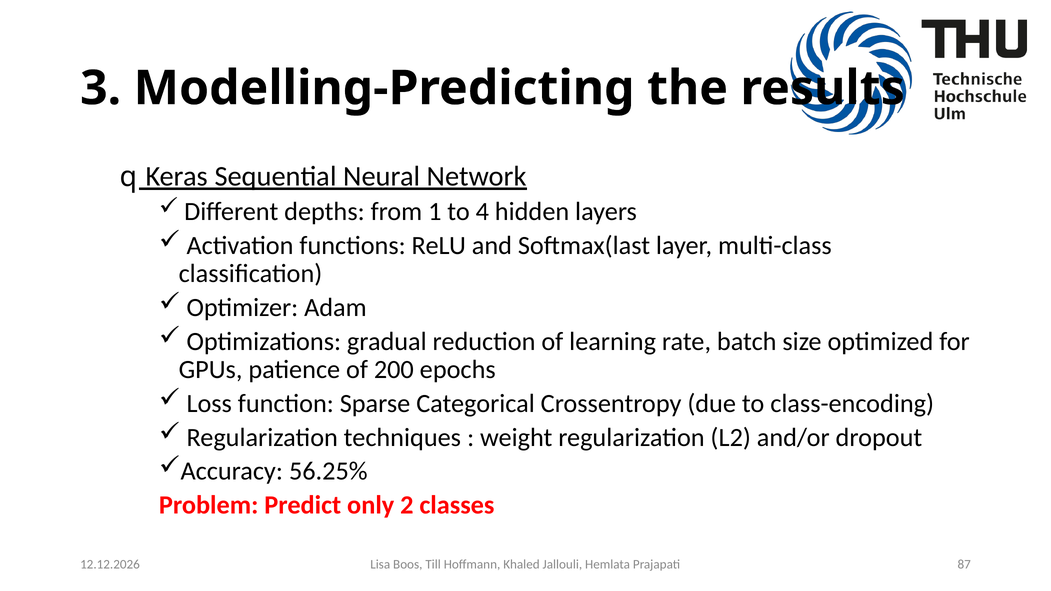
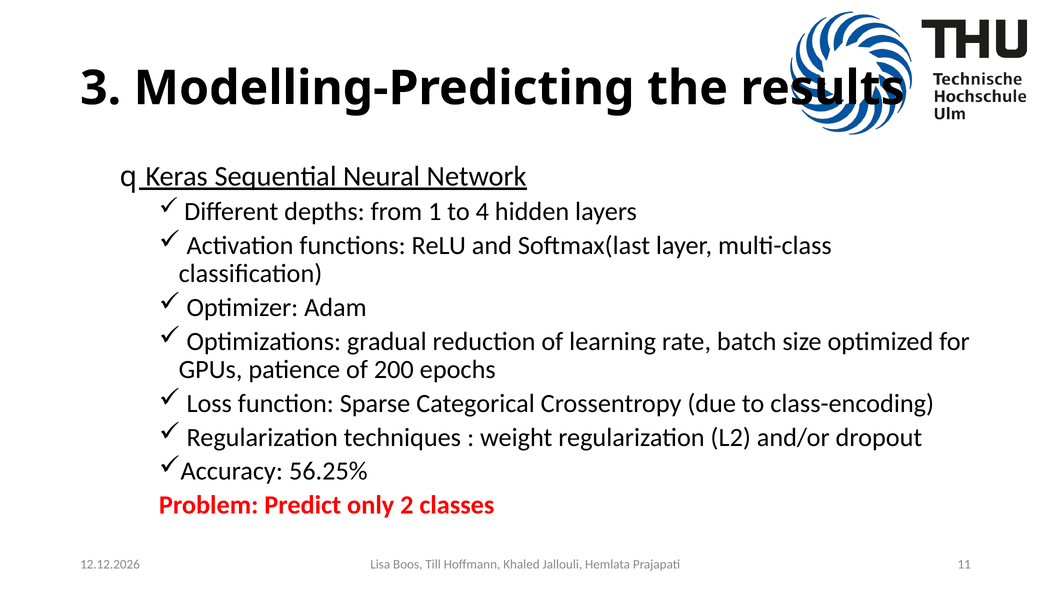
87: 87 -> 11 (964, 564)
